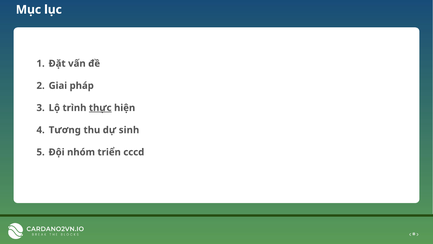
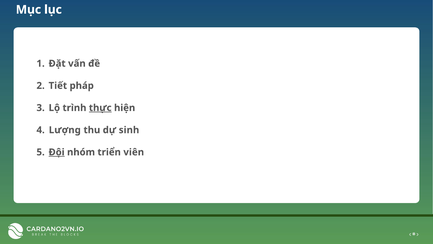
Giai: Giai -> Tiết (58, 86)
Tương: Tương -> Lượng (65, 130)
Đội underline: none -> present (57, 152)
cccd: cccd -> viên (134, 152)
